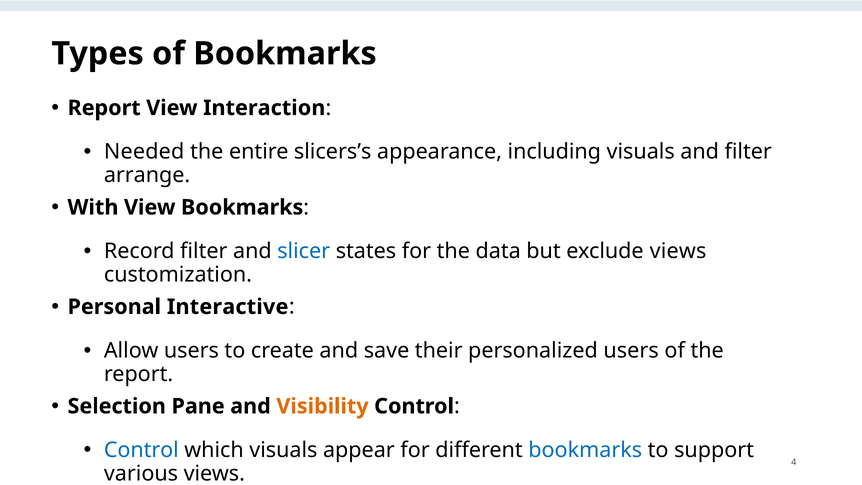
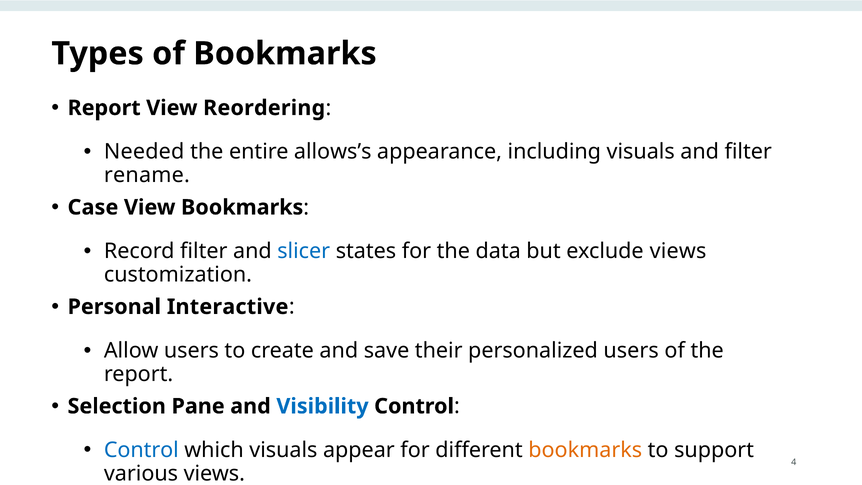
Interaction: Interaction -> Reordering (264, 108)
slicers’s: slicers’s -> allows’s (333, 152)
arrange: arrange -> rename (147, 175)
With: With -> Case (93, 207)
Visibility colour: orange -> blue (323, 406)
bookmarks colour: blue -> orange (585, 450)
